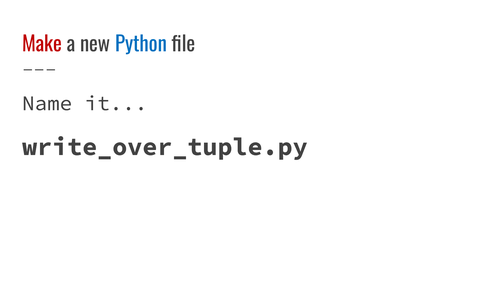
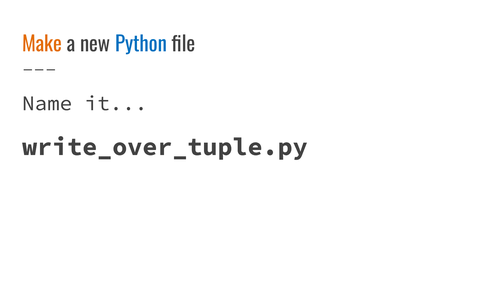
Make colour: red -> orange (42, 45)
